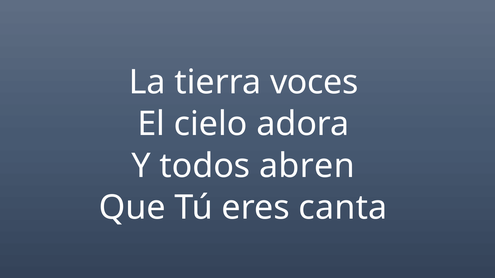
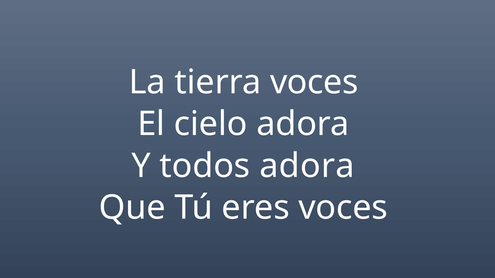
todos abren: abren -> adora (307, 166)
eres canta: canta -> voces (343, 208)
